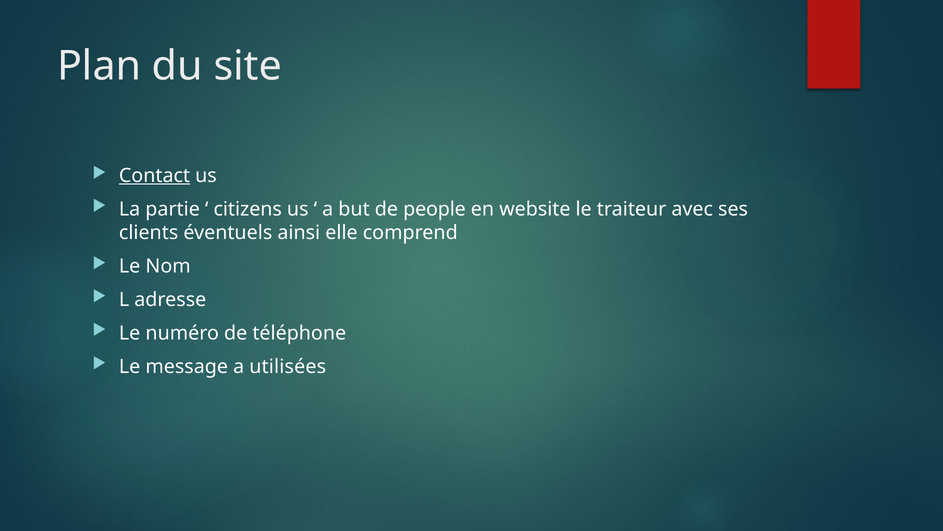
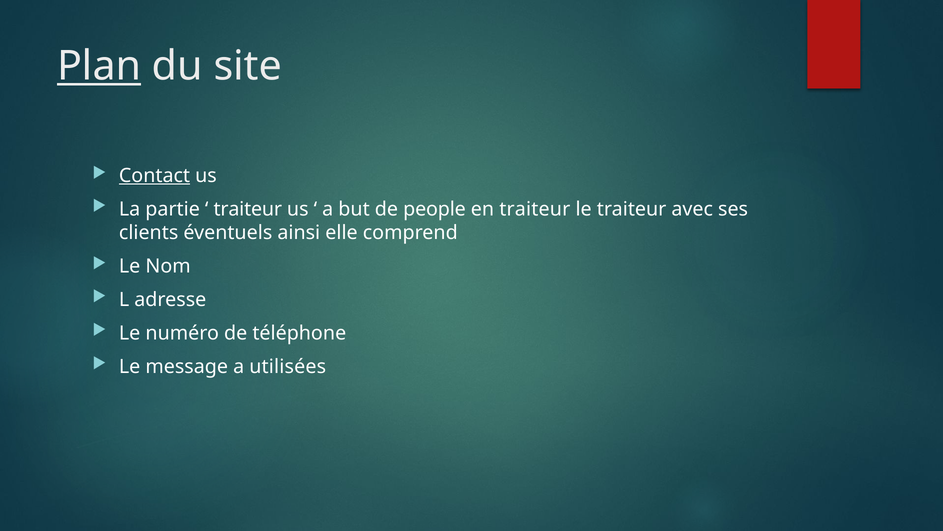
Plan underline: none -> present (99, 66)
citizens: citizens -> traiteur (248, 209)
en website: website -> traiteur (535, 209)
